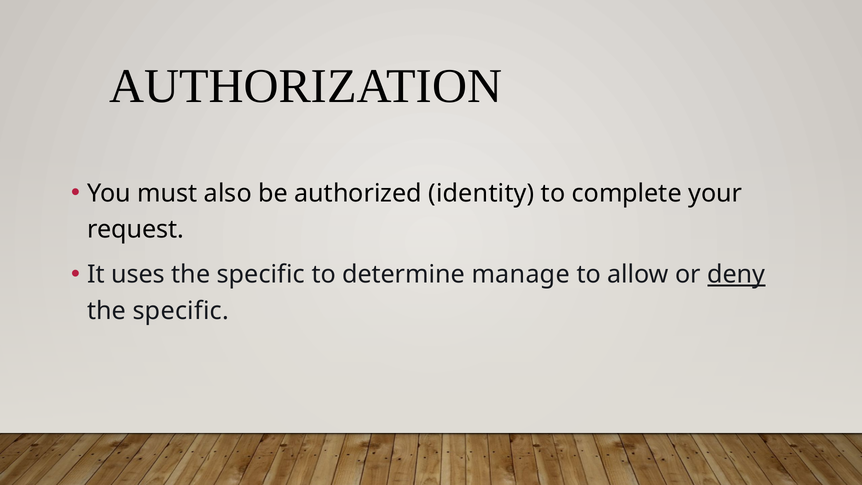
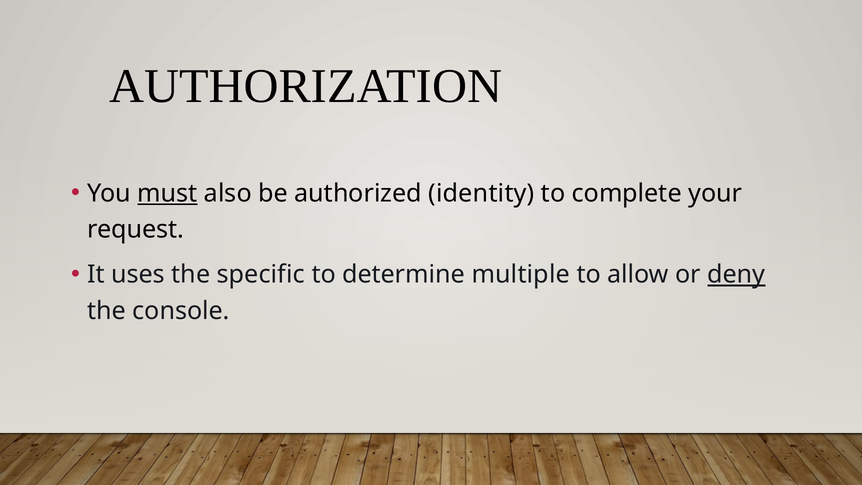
must underline: none -> present (167, 193)
manage: manage -> multiple (521, 275)
specific: specific -> console (181, 311)
